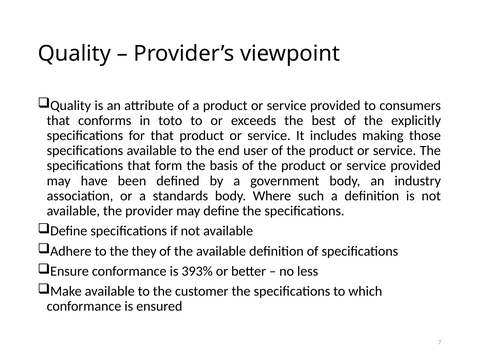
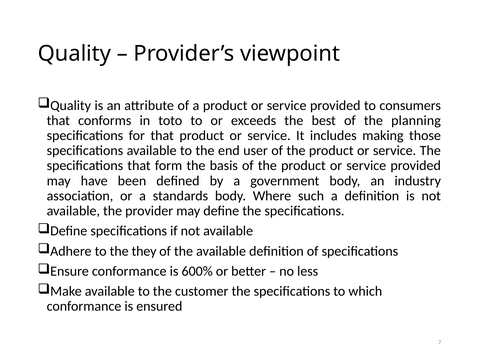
explicitly: explicitly -> planning (416, 121)
393%: 393% -> 600% (197, 271)
